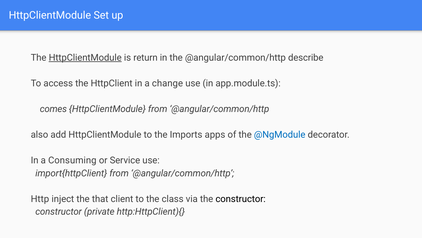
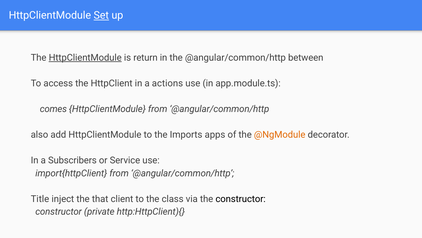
Set underline: none -> present (101, 15)
describe: describe -> between (306, 58)
change: change -> actions (167, 83)
@NgModule colour: blue -> orange (280, 134)
Consuming: Consuming -> Subscribers (72, 160)
Http: Http -> Title (40, 198)
